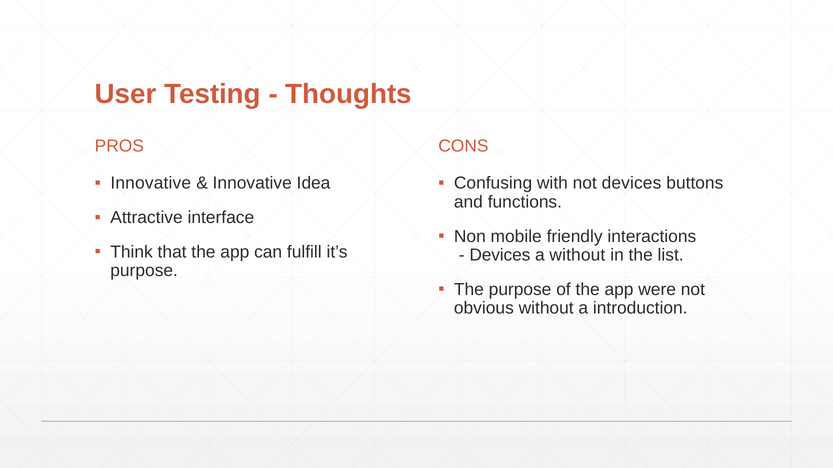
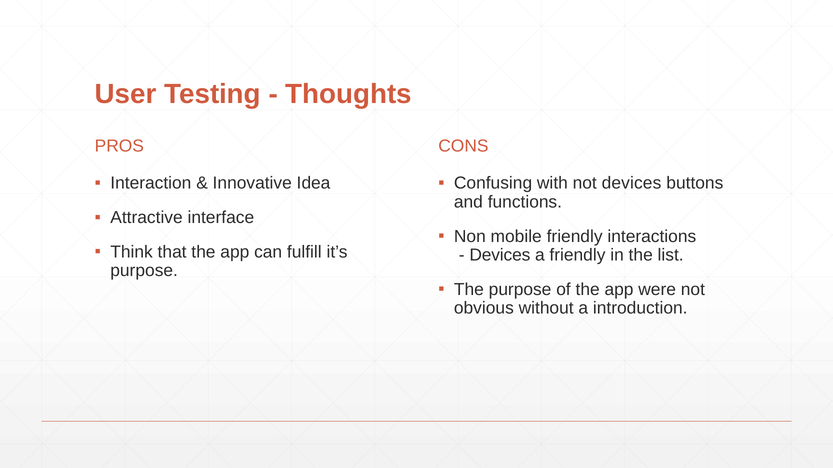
Innovative: Innovative -> Interaction (151, 183)
a without: without -> friendly (577, 255)
